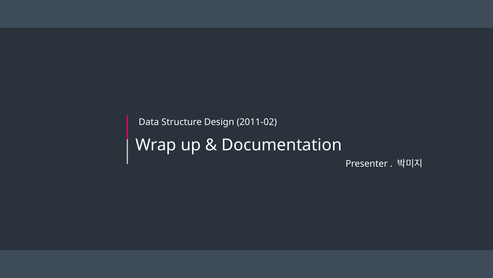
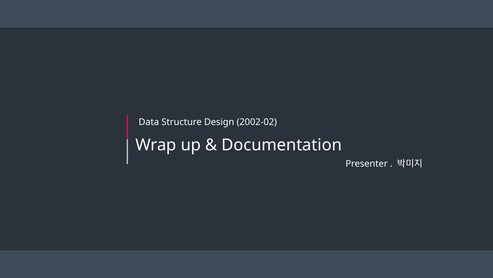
2011-02: 2011-02 -> 2002-02 (257, 122)
